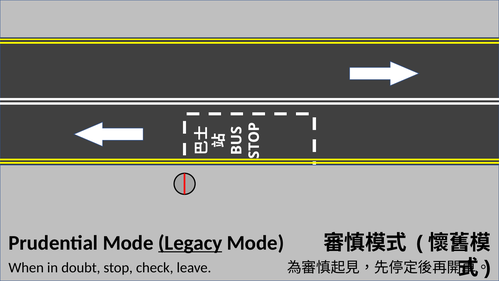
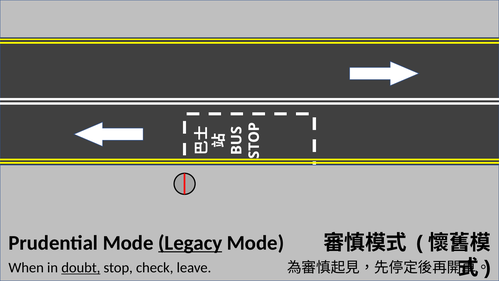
doubt underline: none -> present (81, 267)
